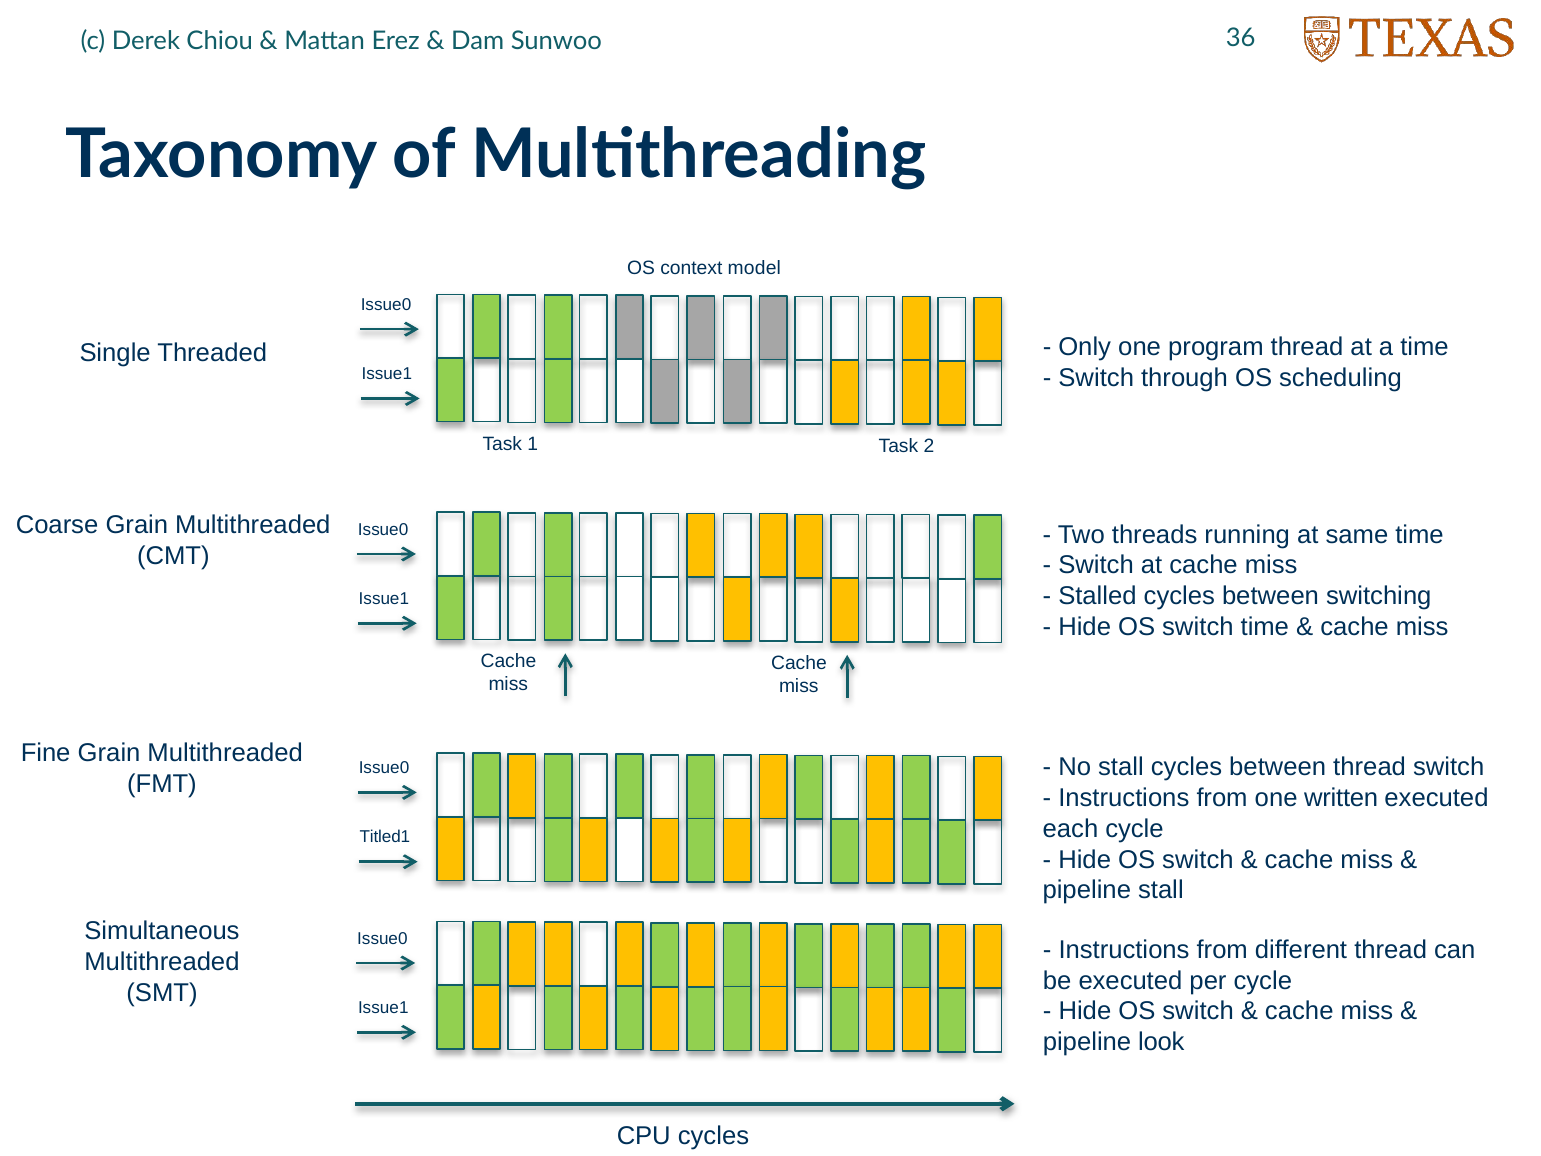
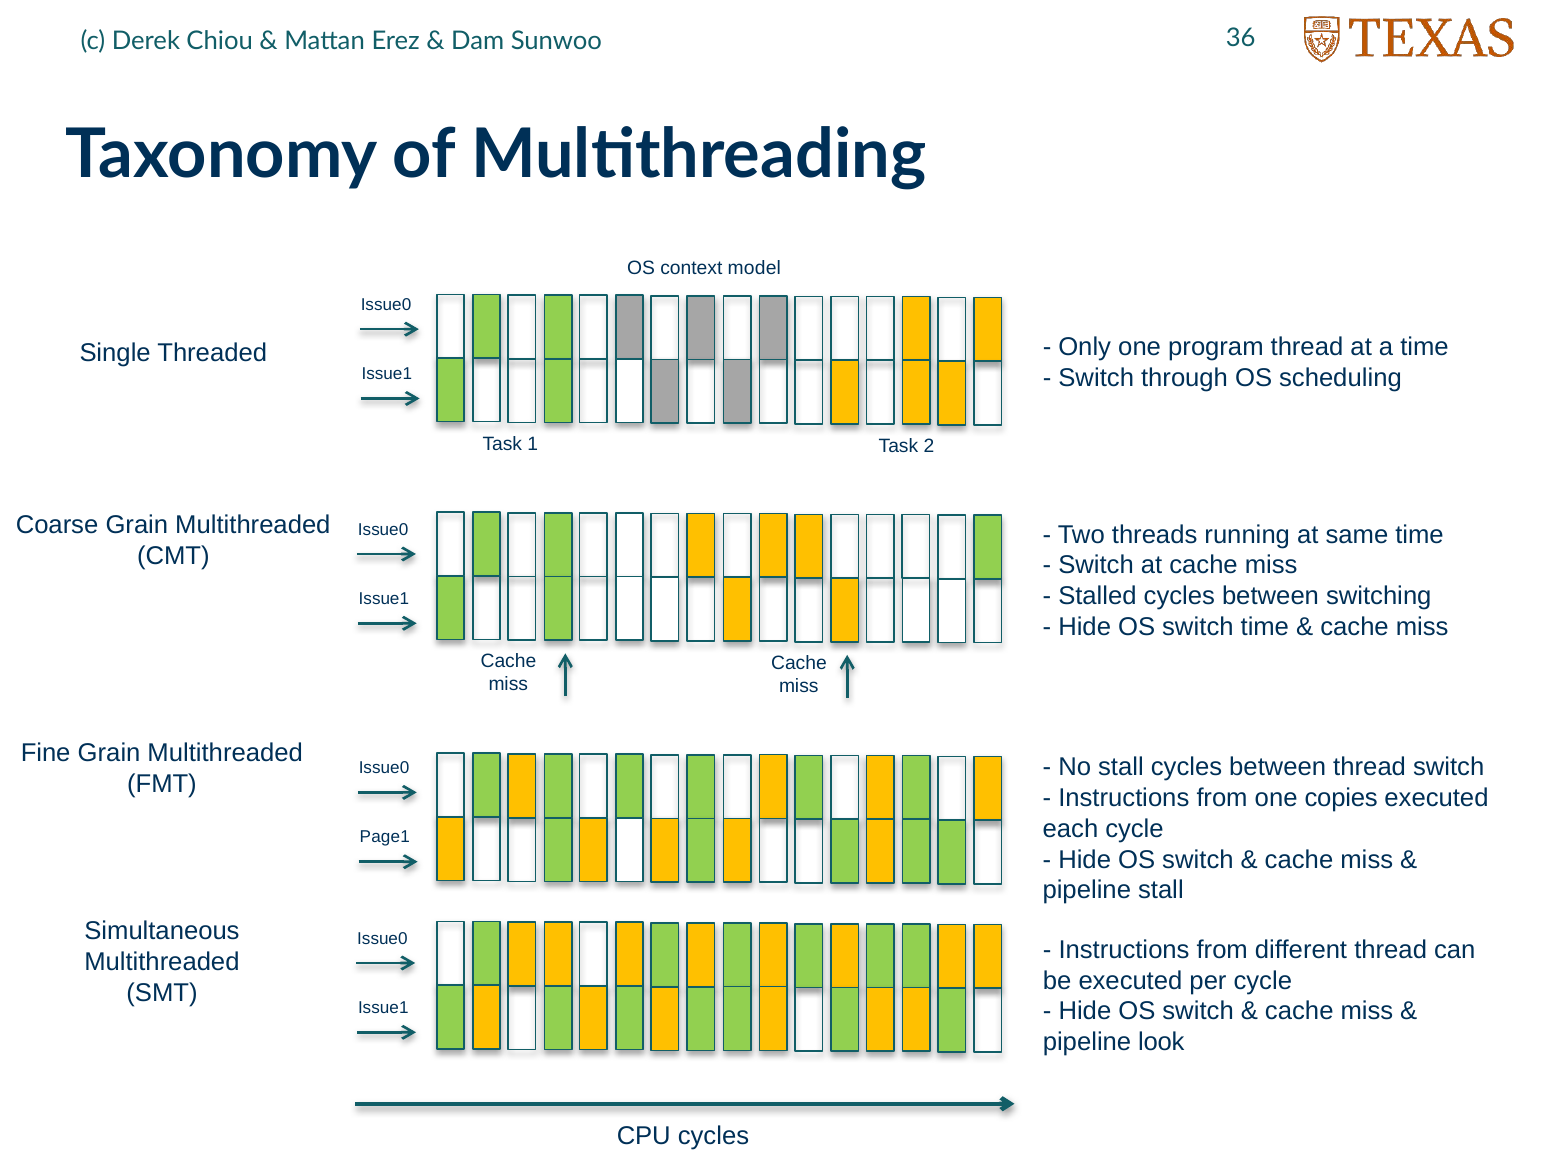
written: written -> copies (1341, 798)
Titled1: Titled1 -> Page1 (385, 837)
